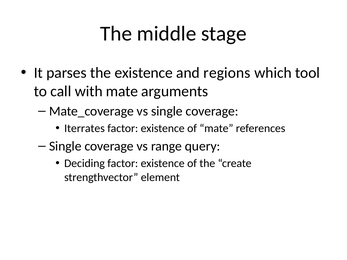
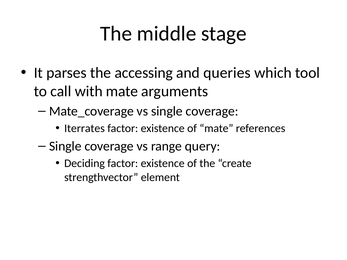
the existence: existence -> accessing (144, 73)
regions: regions -> queries (227, 73)
